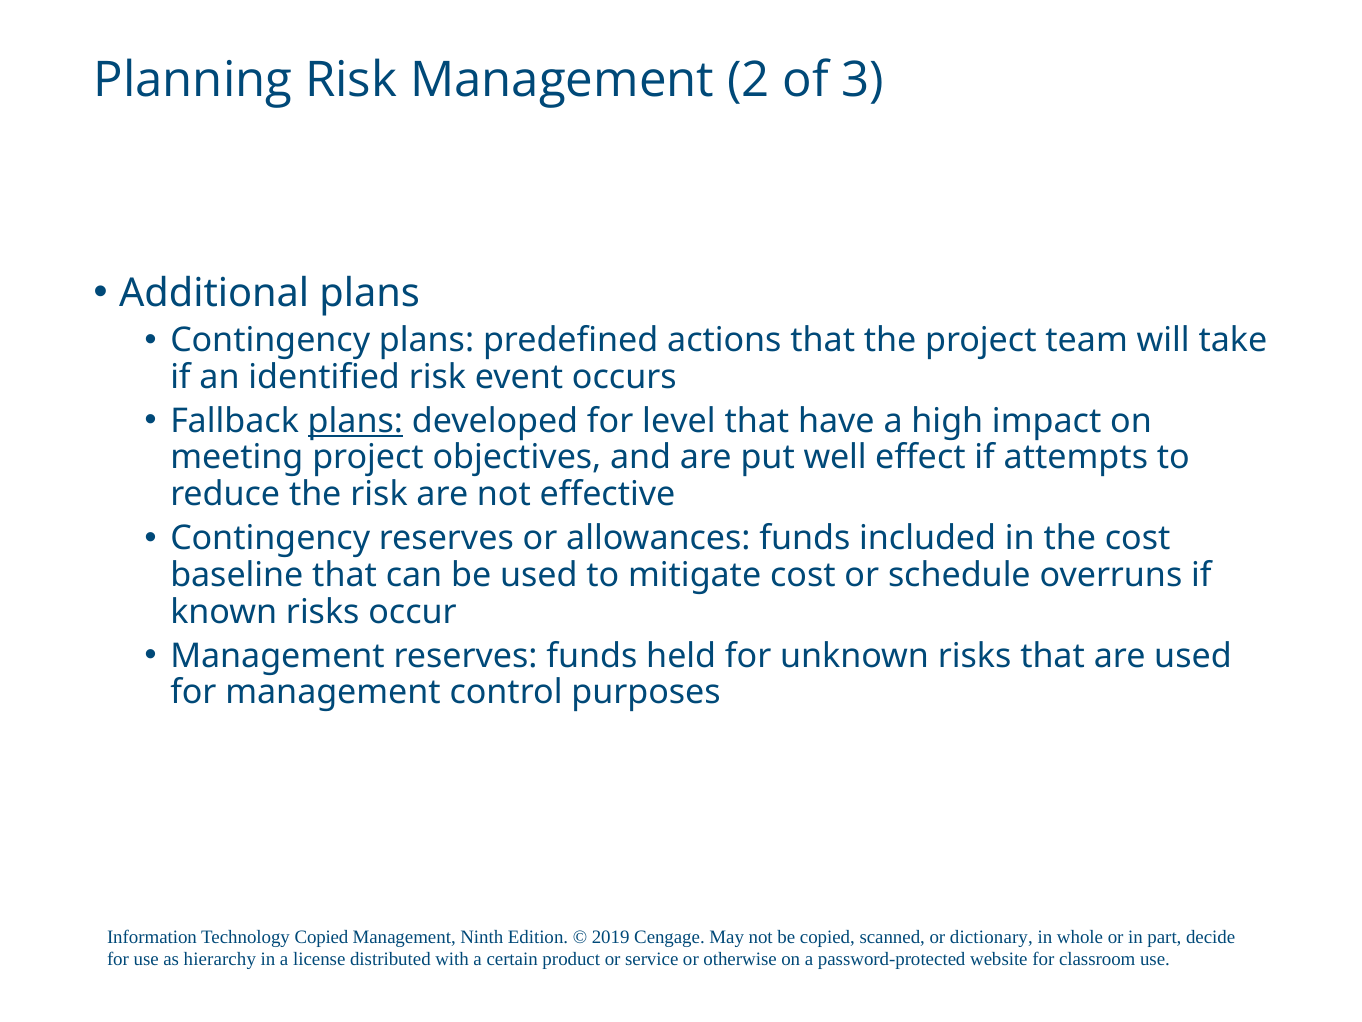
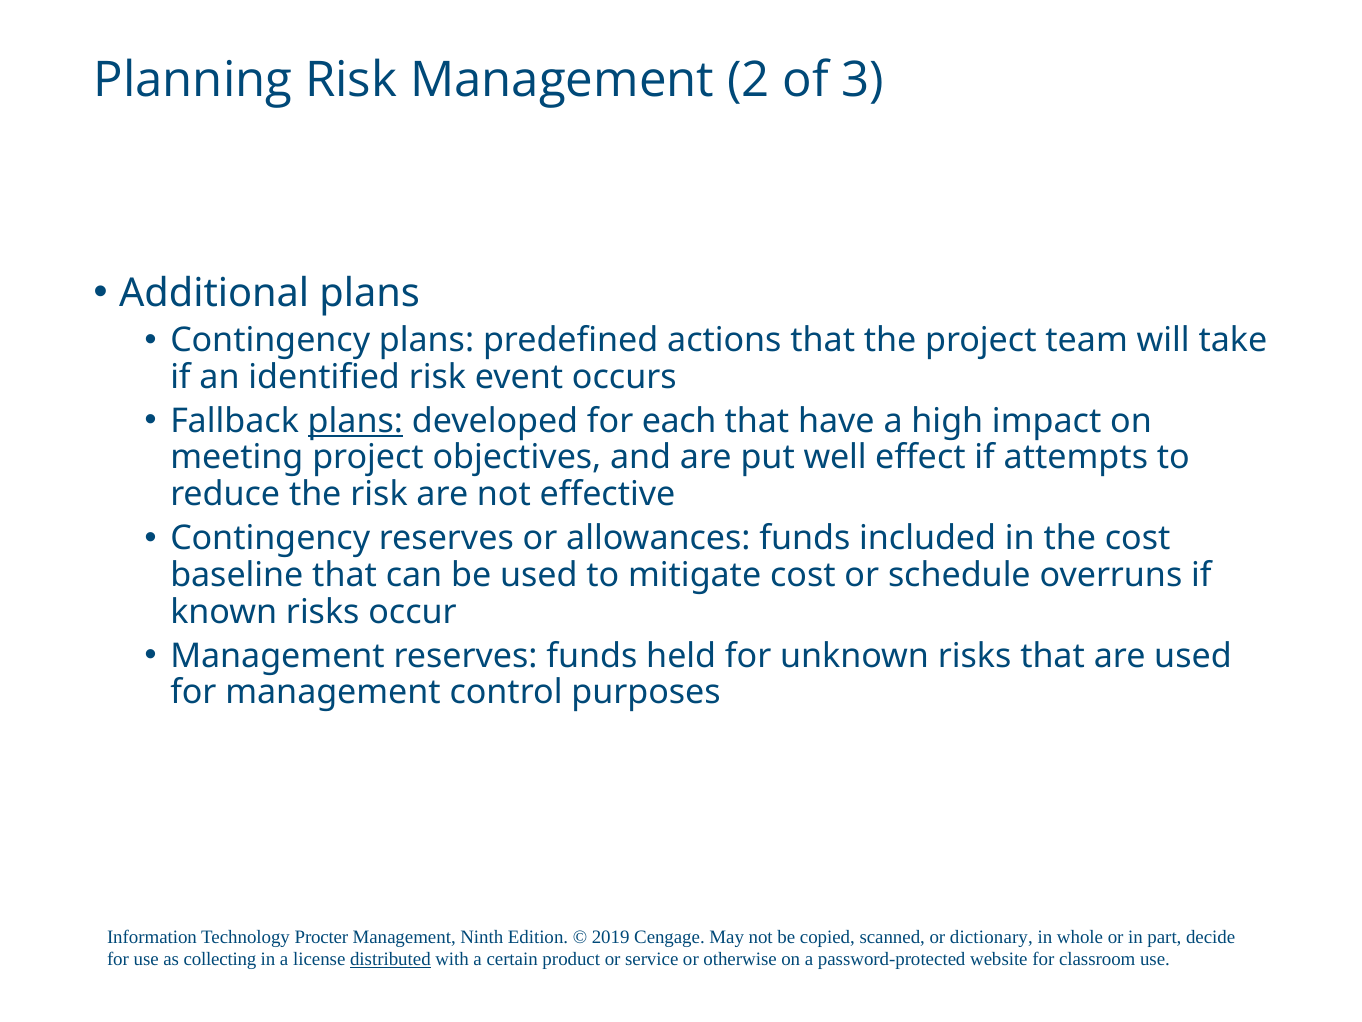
level: level -> each (679, 421)
Technology Copied: Copied -> Procter (321, 936)
hierarchy: hierarchy -> collecting (220, 959)
distributed underline: none -> present (390, 959)
